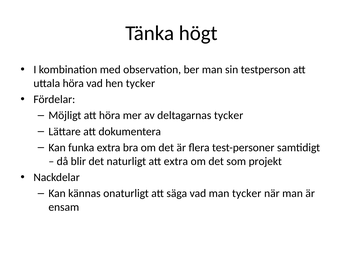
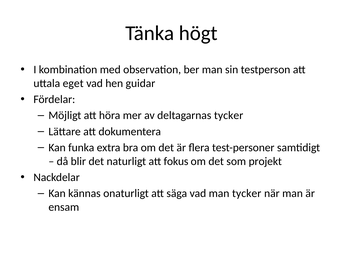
uttala höra: höra -> eget (73, 83)
hen tycker: tycker -> guidar (140, 83)
att extra: extra -> fokus (176, 161)
